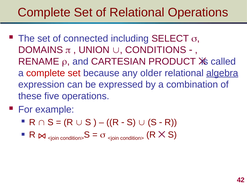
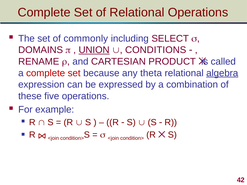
connected: connected -> commonly (86, 39)
UNION underline: none -> present (94, 50)
older: older -> theta (151, 73)
